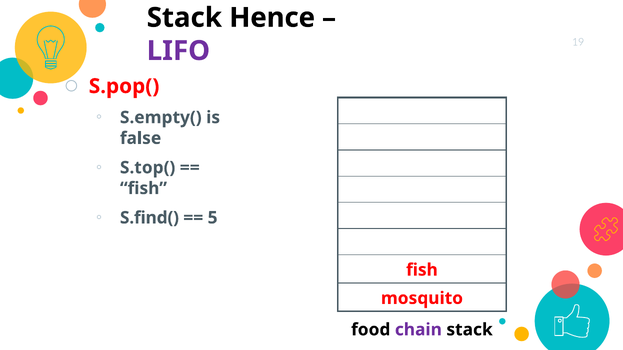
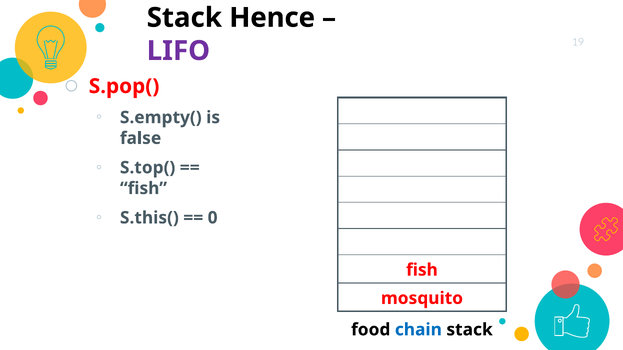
S.find(: S.find( -> S.this( (149, 218)
5: 5 -> 0 (213, 218)
chain colour: purple -> blue (418, 330)
